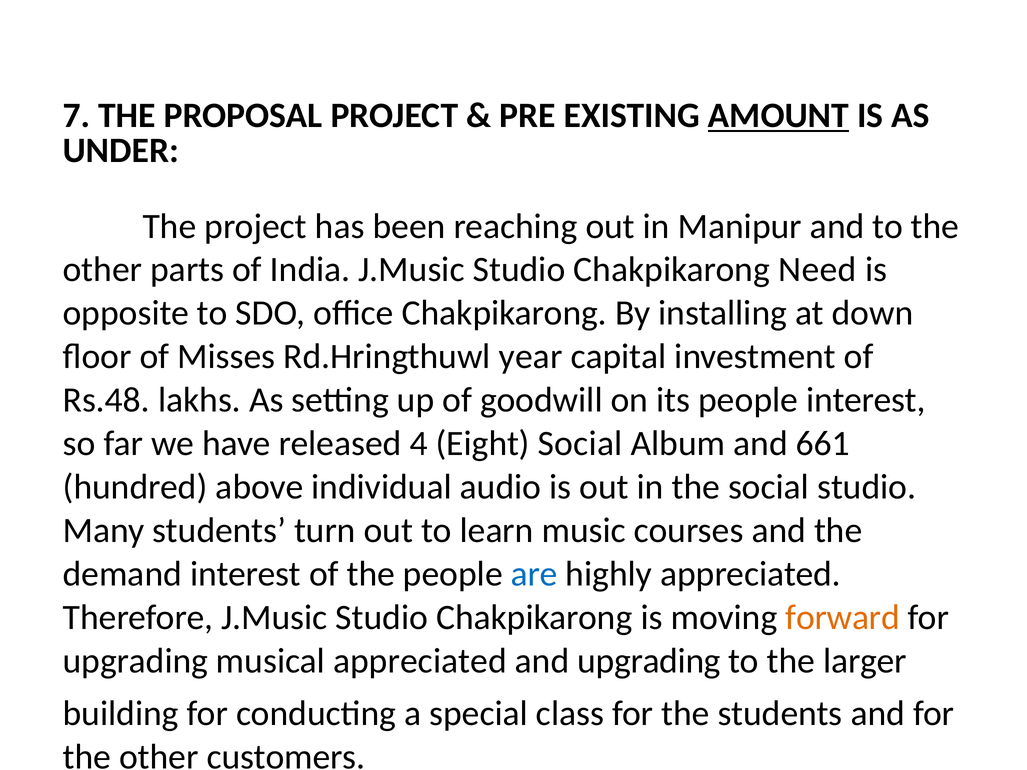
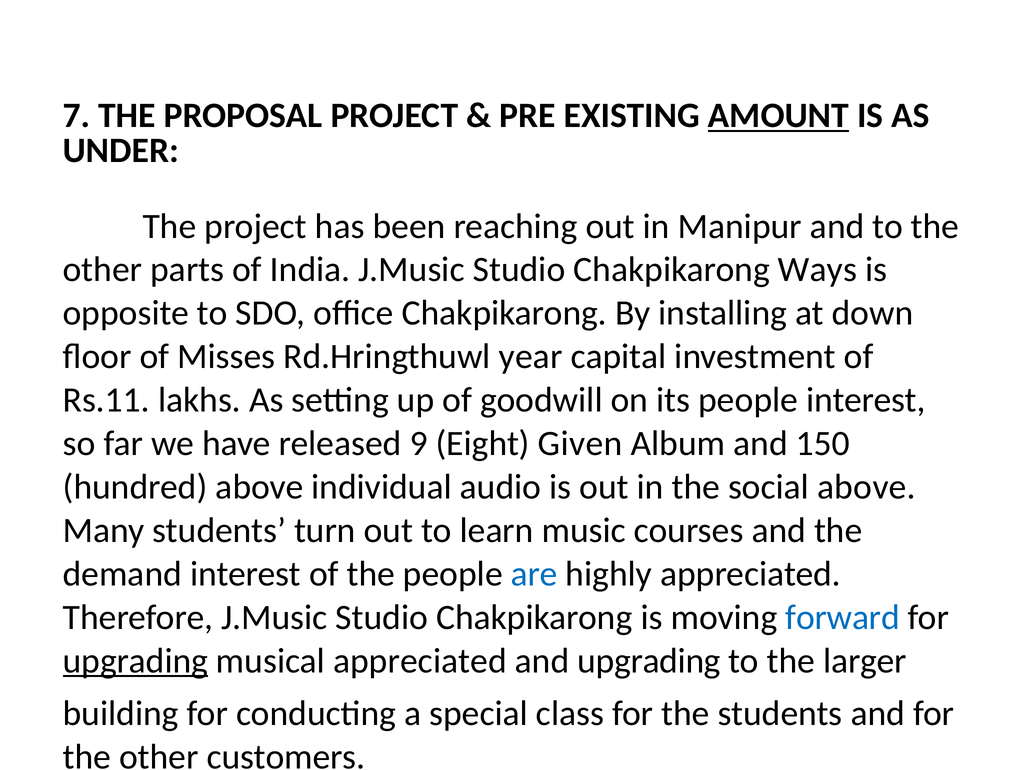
Need: Need -> Ways (817, 270)
Rs.48: Rs.48 -> Rs.11 (106, 400)
4: 4 -> 9 (419, 444)
Eight Social: Social -> Given (580, 444)
661: 661 -> 150 (823, 444)
social studio: studio -> above (866, 487)
forward colour: orange -> blue (843, 618)
upgrading underline: none -> present (135, 661)
